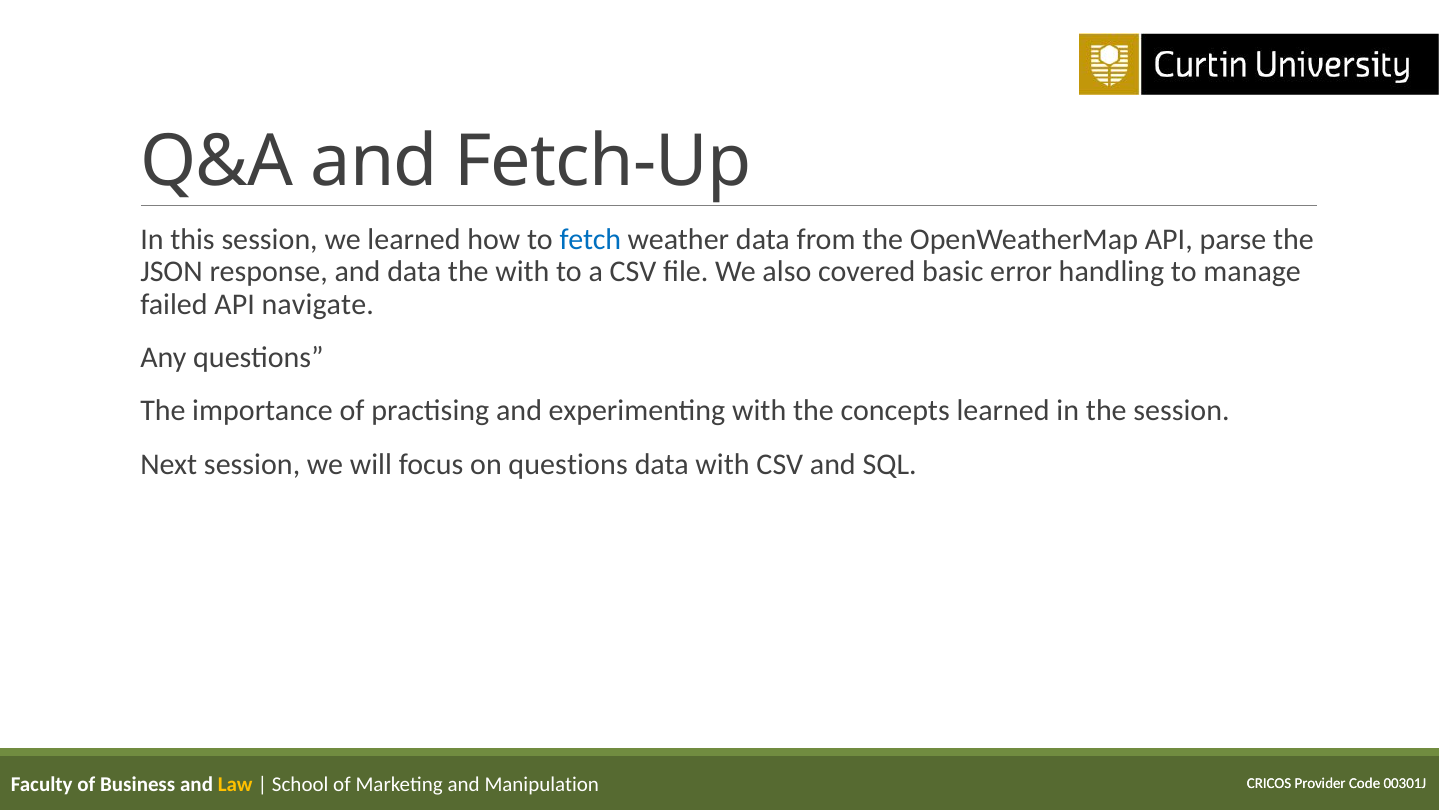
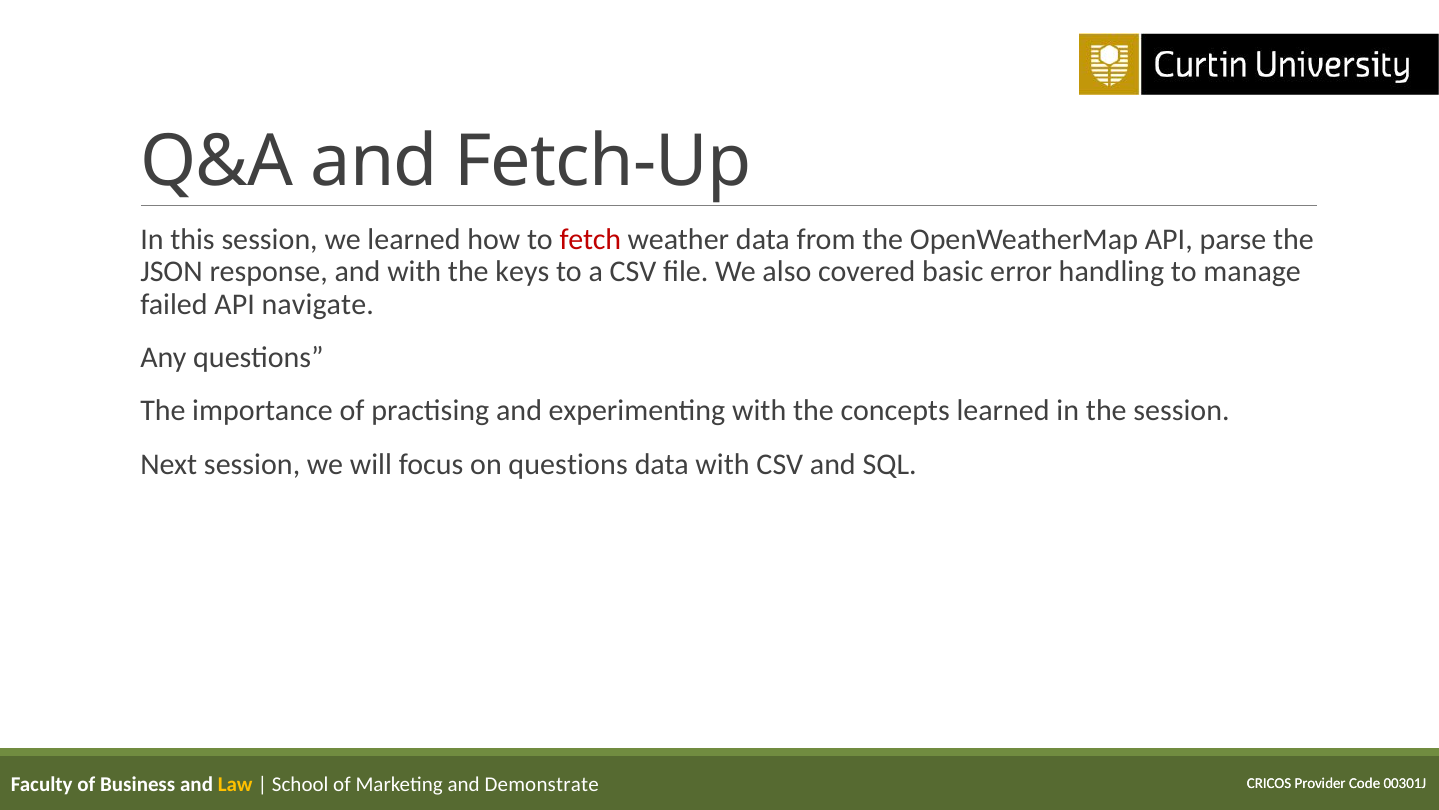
fetch colour: blue -> red (590, 239)
and data: data -> with (414, 272)
the with: with -> keys (522, 272)
Manipulation: Manipulation -> Demonstrate (542, 784)
